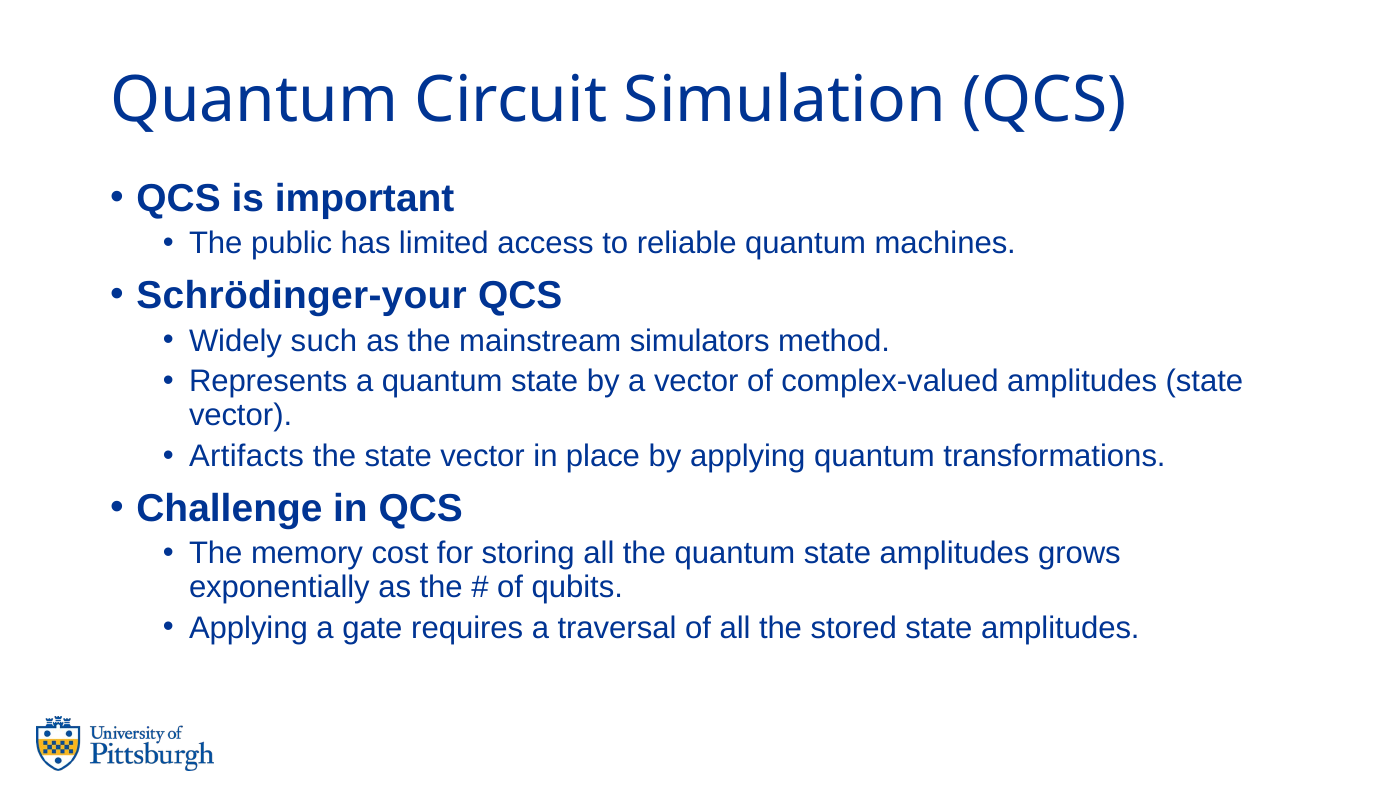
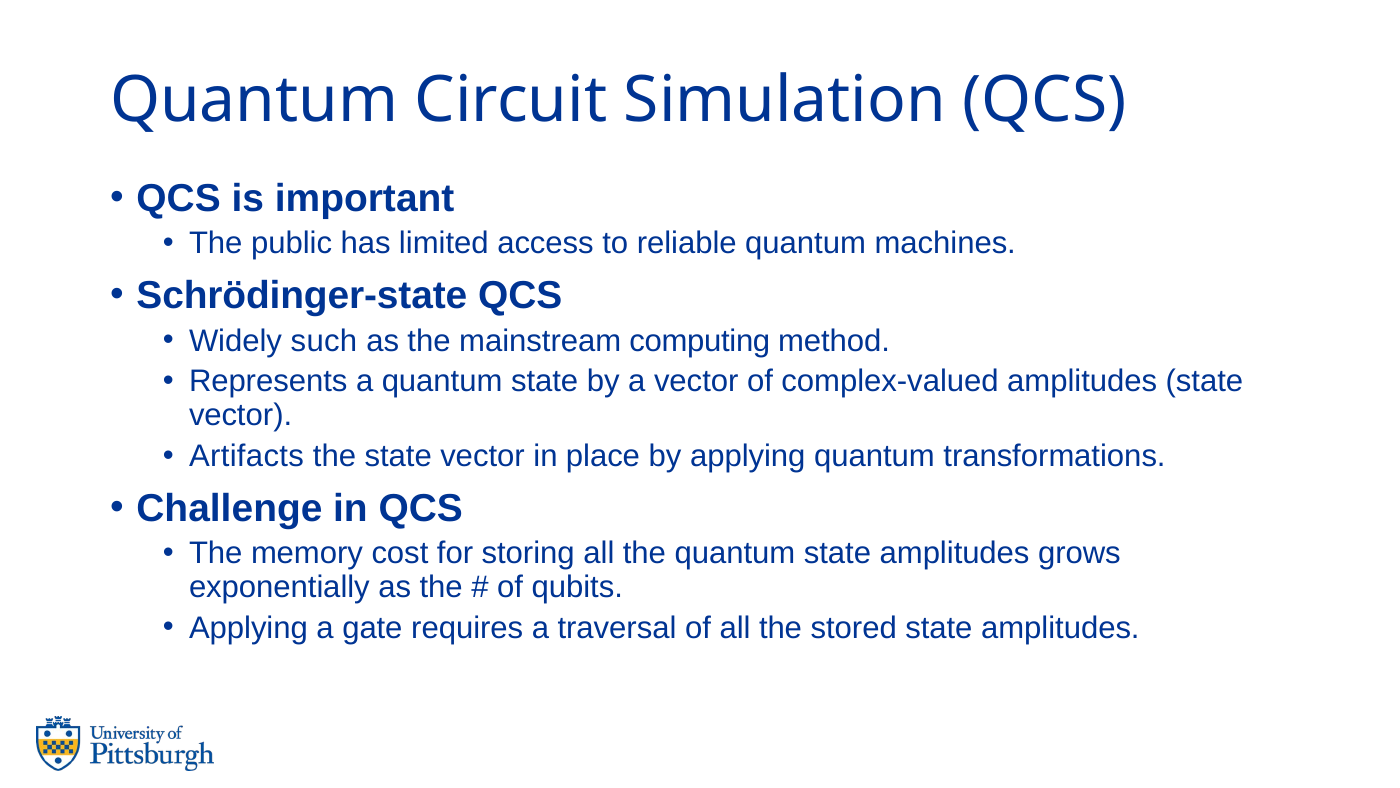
Schrödinger-your: Schrödinger-your -> Schrödinger-state (302, 295)
simulators: simulators -> computing (700, 341)
